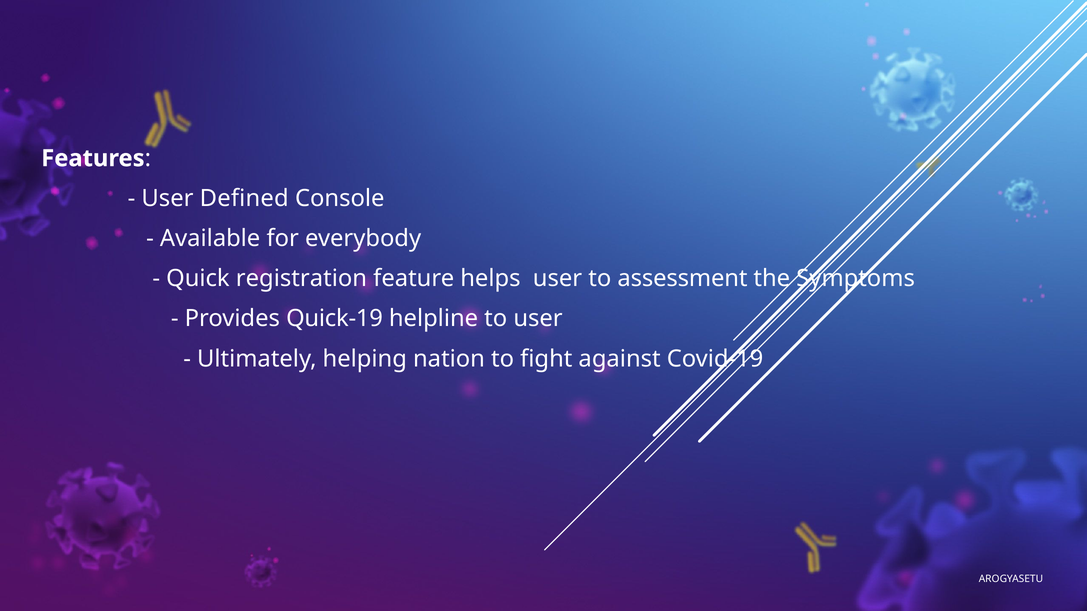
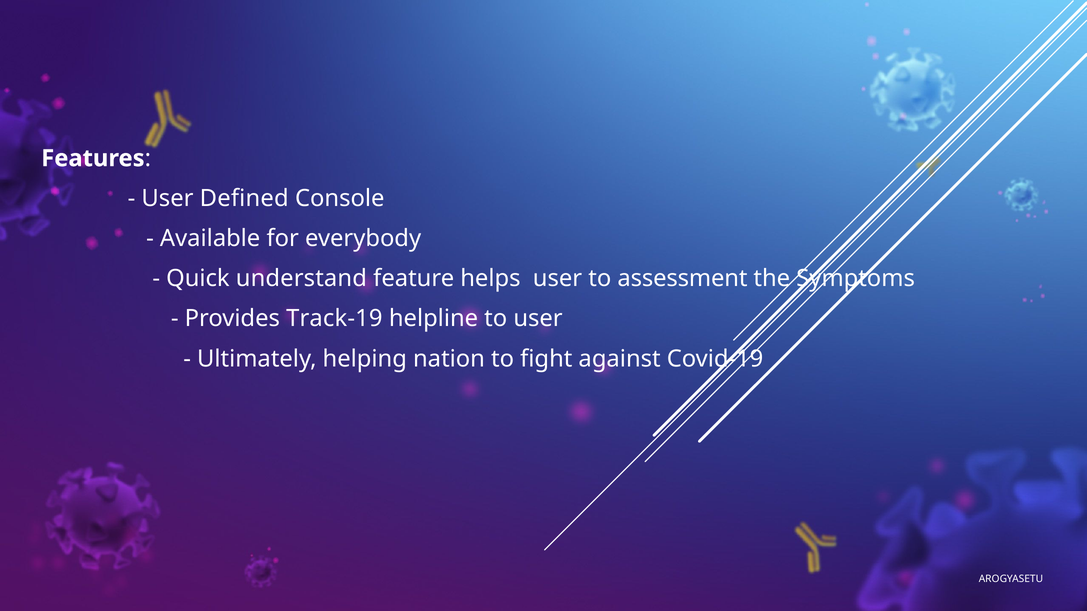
registration: registration -> understand (301, 279)
Quick-19: Quick-19 -> Track-19 (334, 319)
